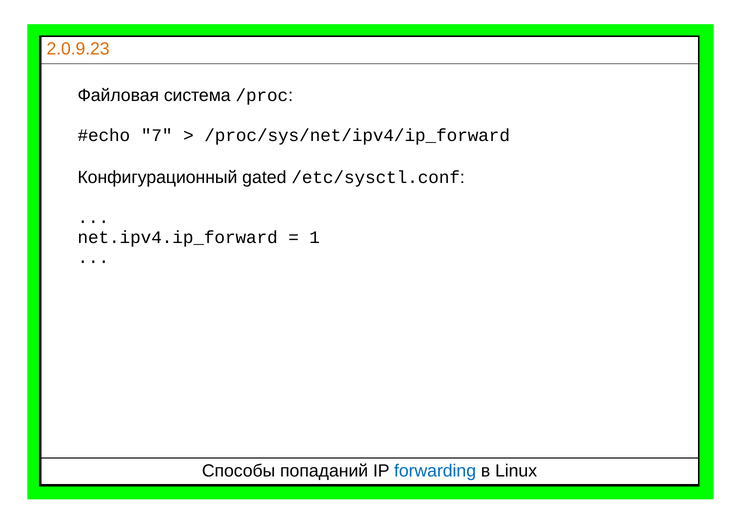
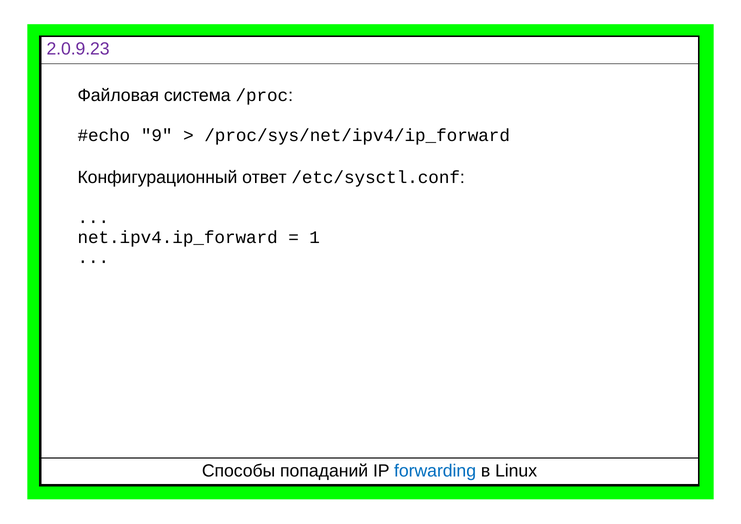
2.0.9.23 colour: orange -> purple (78, 49)
7: 7 -> 9 (157, 135)
gated: gated -> ответ (264, 177)
